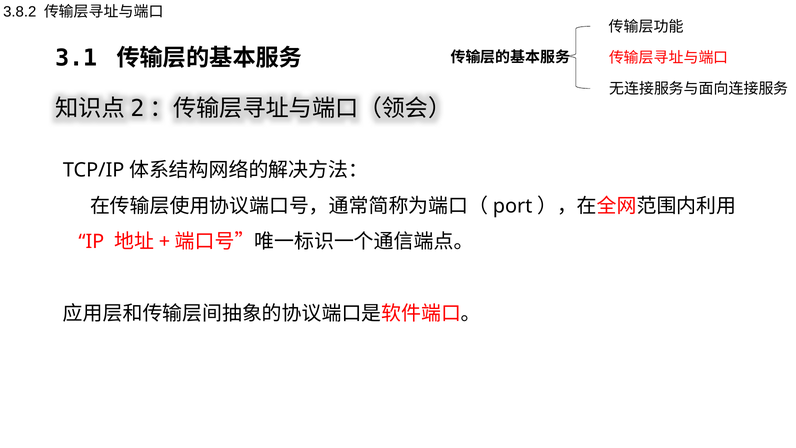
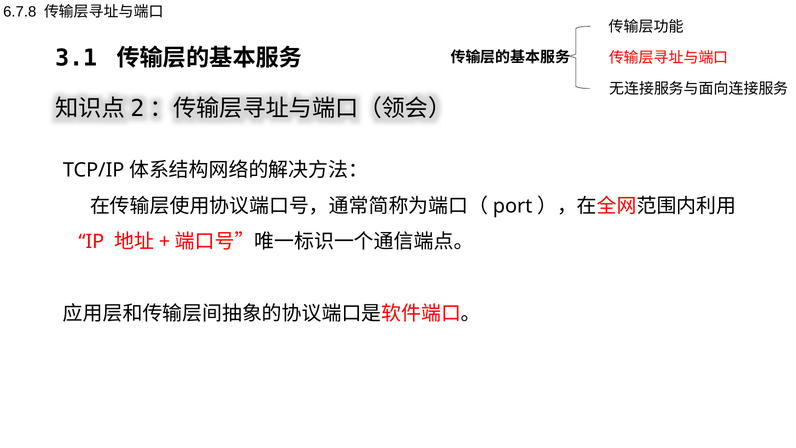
3.8.2: 3.8.2 -> 6.7.8 (20, 12)
